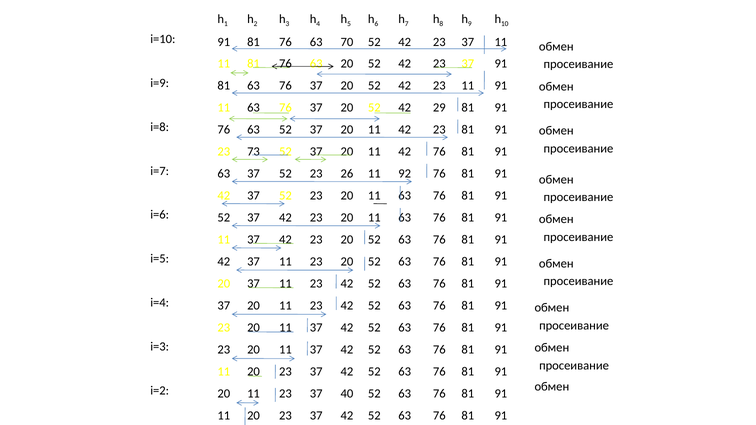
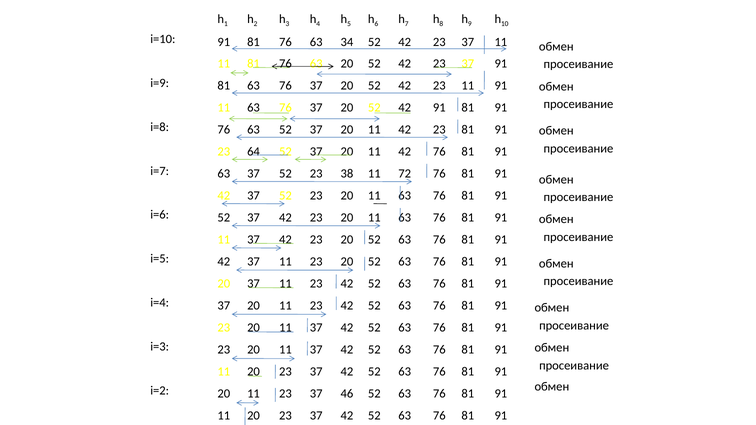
70: 70 -> 34 (347, 42)
42 29: 29 -> 91 (439, 108)
73: 73 -> 64 (253, 152)
26: 26 -> 38 (347, 174)
92: 92 -> 72 (405, 174)
40: 40 -> 46 (347, 394)
